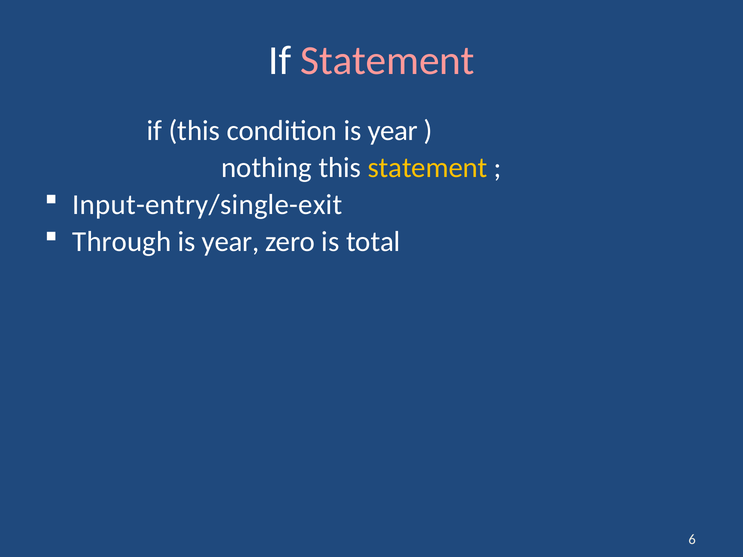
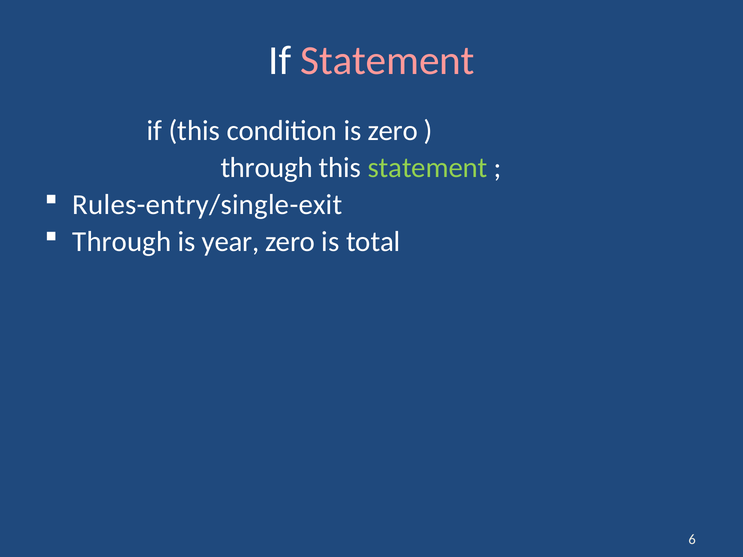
condition is year: year -> zero (393, 131)
nothing: nothing -> through (267, 168)
statement colour: yellow -> light green (428, 168)
Input-entry/single-exit: Input-entry/single-exit -> Rules-entry/single-exit (207, 205)
